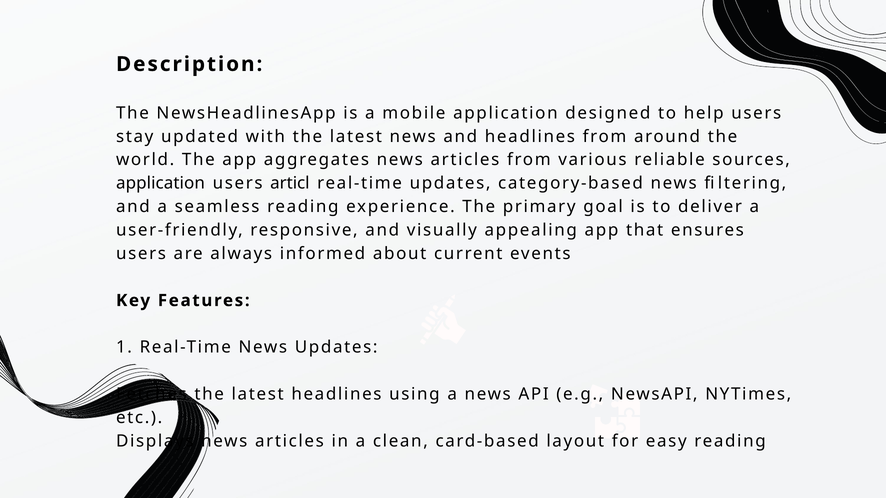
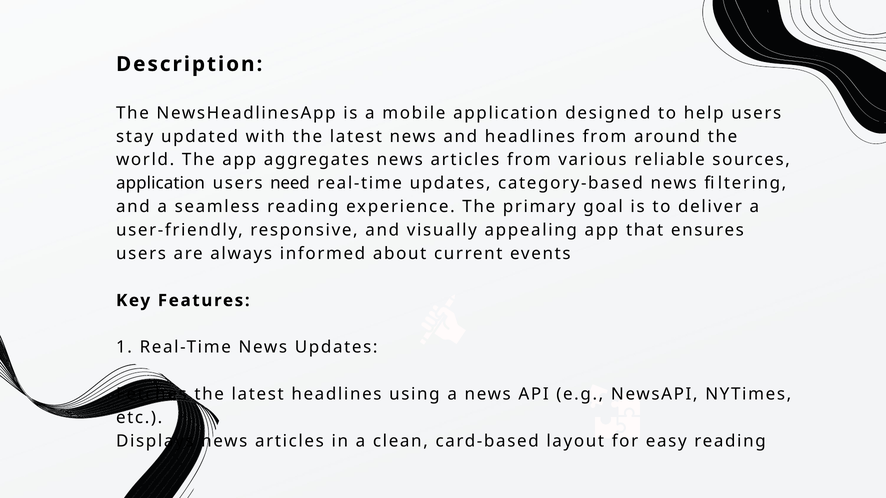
articl: articl -> need (290, 183)
